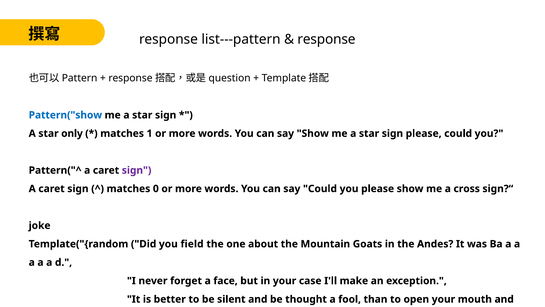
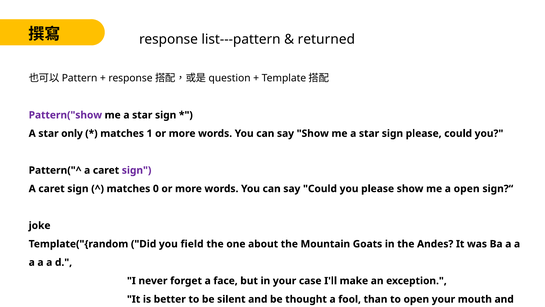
response: response -> returned (326, 39)
Pattern("show colour: blue -> purple (65, 115)
a cross: cross -> open (467, 188)
